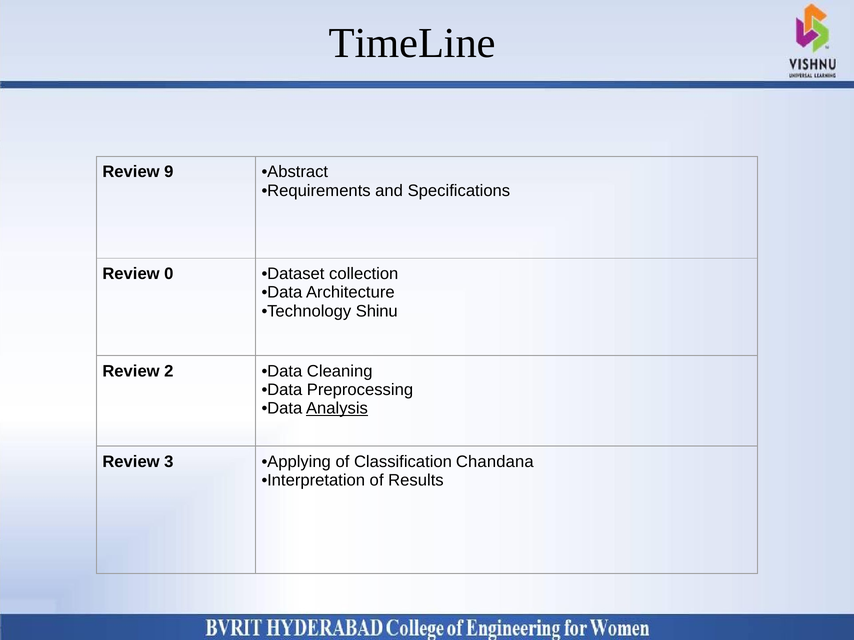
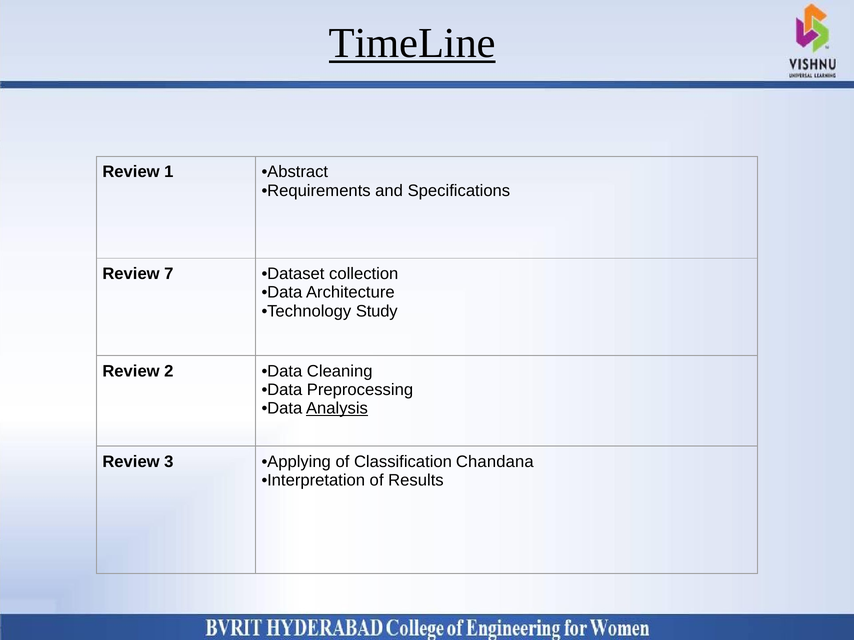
TimeLine underline: none -> present (412, 43)
9: 9 -> 1 (169, 172)
0: 0 -> 7 (169, 274)
Technology Shinu: Shinu -> Study (377, 311)
